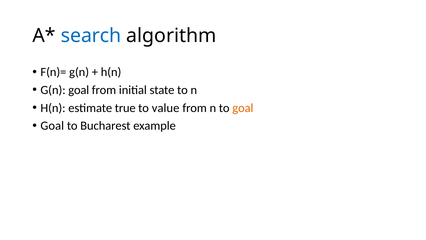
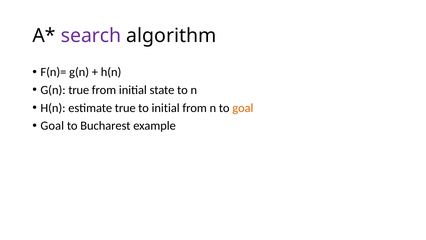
search colour: blue -> purple (91, 36)
G(n goal: goal -> true (79, 90)
to value: value -> initial (166, 108)
